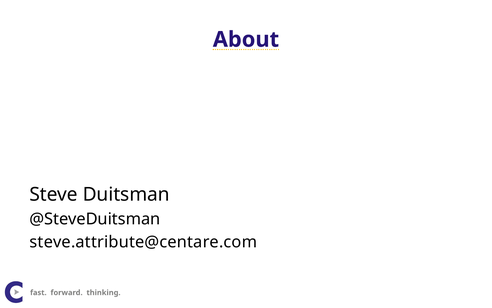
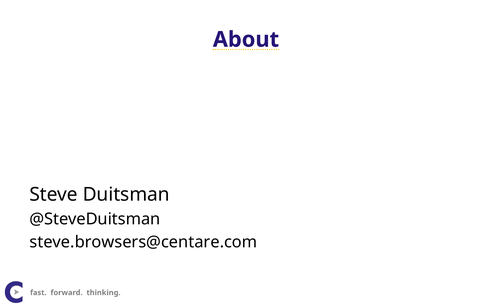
steve.attribute@centare.com: steve.attribute@centare.com -> steve.browsers@centare.com (143, 242)
